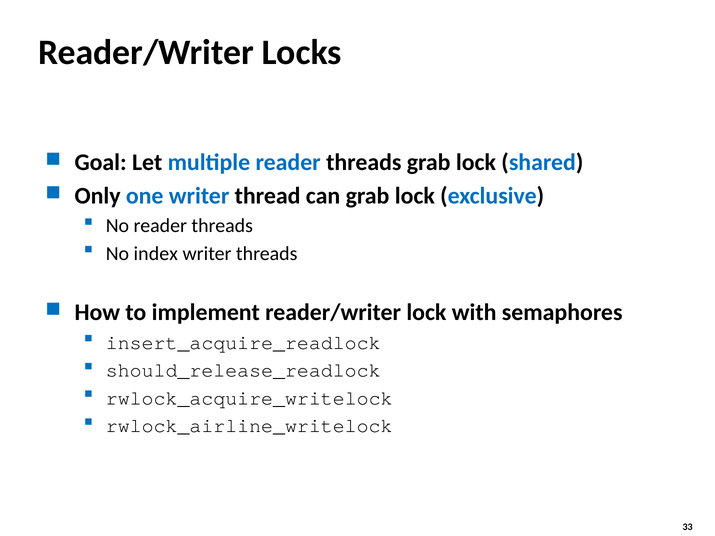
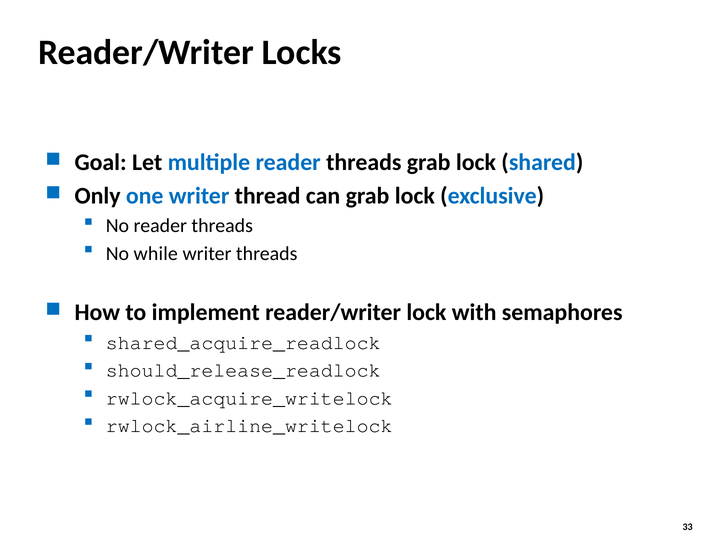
index: index -> while (156, 254)
insert_acquire_readlock: insert_acquire_readlock -> shared_acquire_readlock (243, 343)
